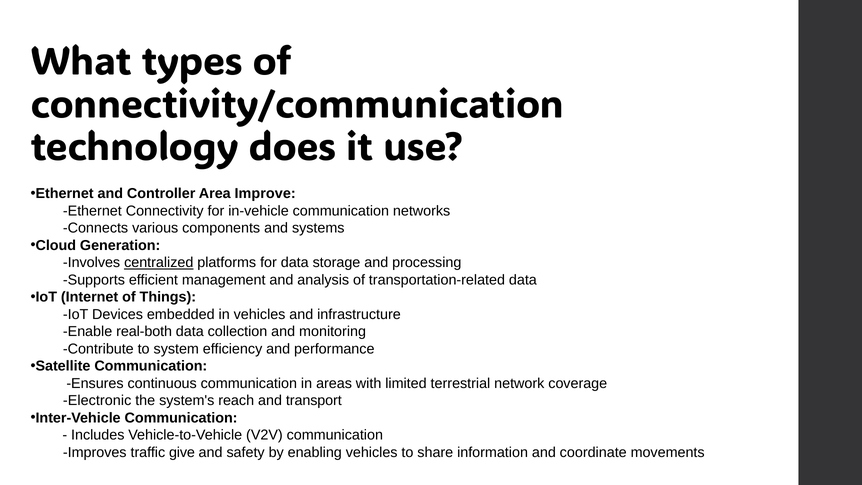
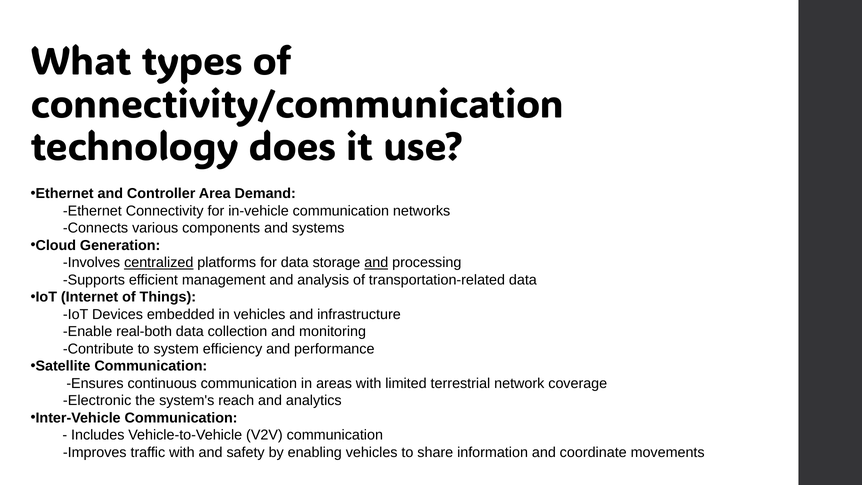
Improve: Improve -> Demand (265, 194)
and underline: none -> present (376, 263)
transport: transport -> analytics (314, 400)
traffic give: give -> with (182, 452)
